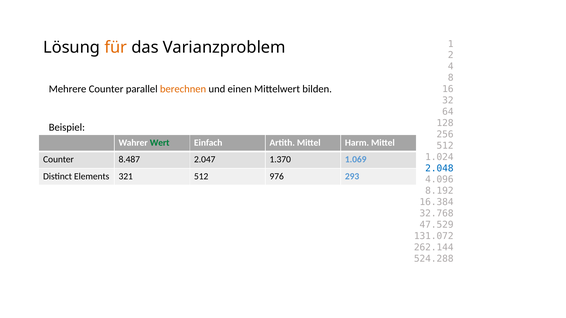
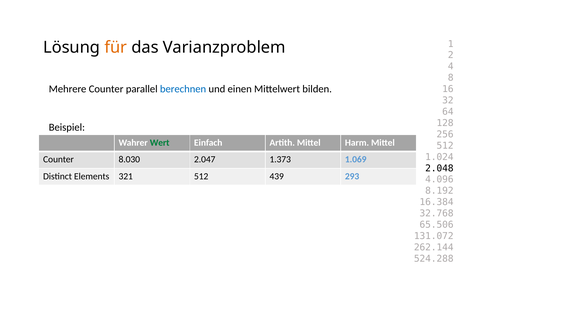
berechnen colour: orange -> blue (183, 89)
8.487: 8.487 -> 8.030 (129, 160)
1.370: 1.370 -> 1.373 (280, 160)
2.048 colour: blue -> black (439, 168)
976: 976 -> 439 (277, 176)
47.529: 47.529 -> 65.506 (437, 225)
